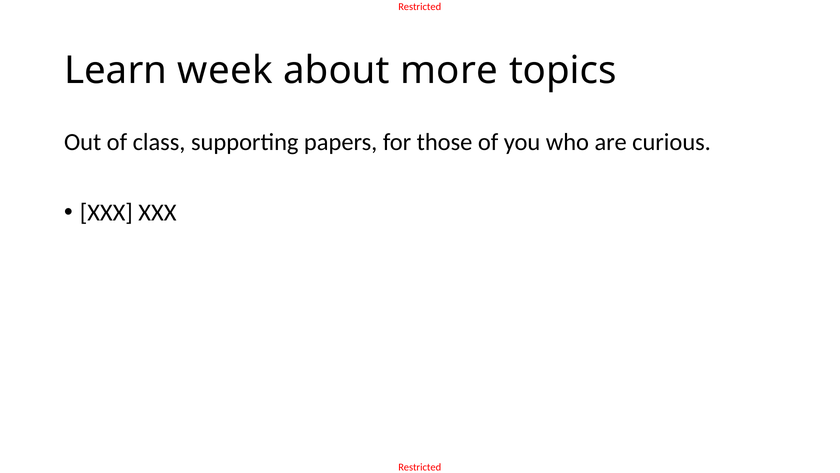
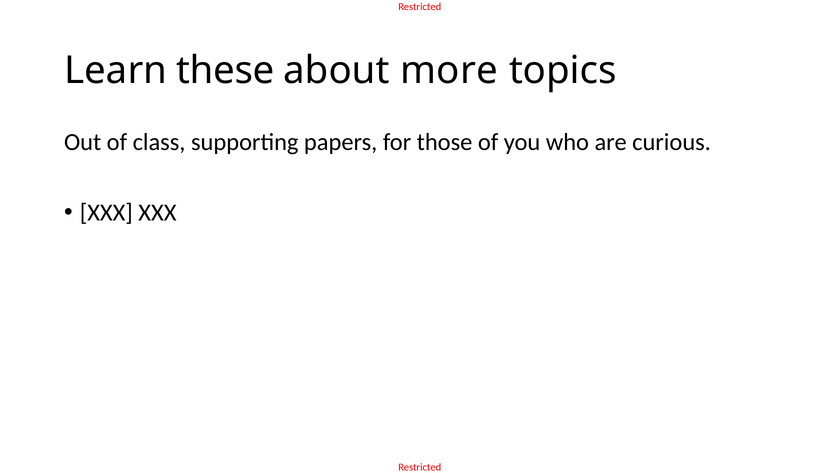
week: week -> these (225, 71)
